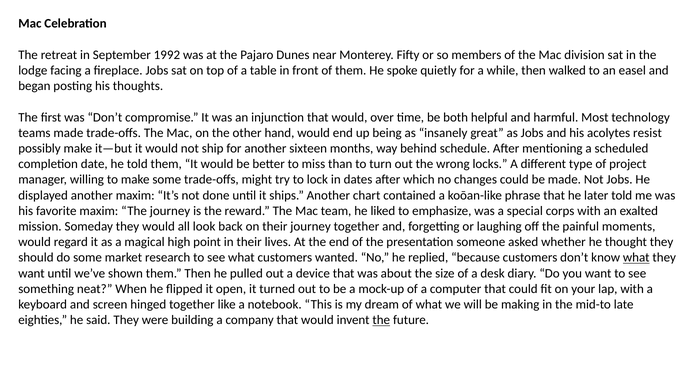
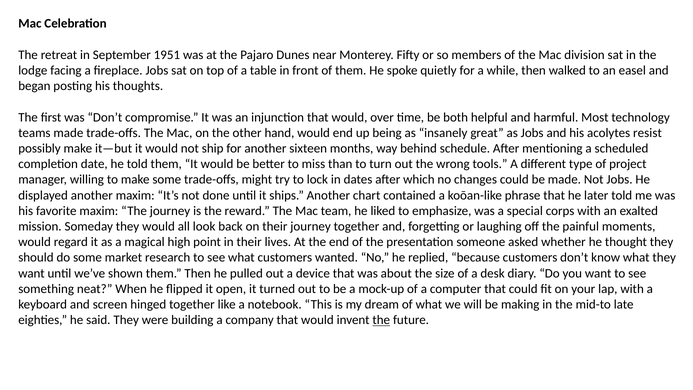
1992: 1992 -> 1951 (167, 55)
locks: locks -> tools (490, 164)
what underline: present -> none (636, 258)
